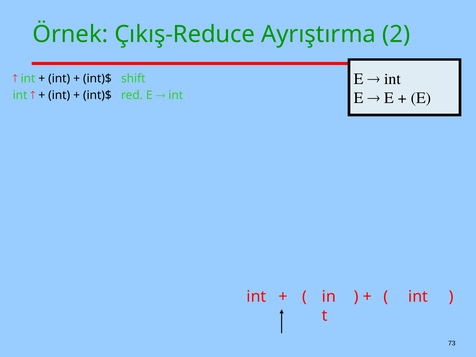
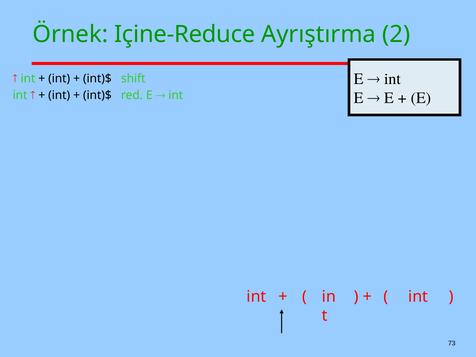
Çıkış-Reduce: Çıkış-Reduce -> Içine-Reduce (185, 34)
